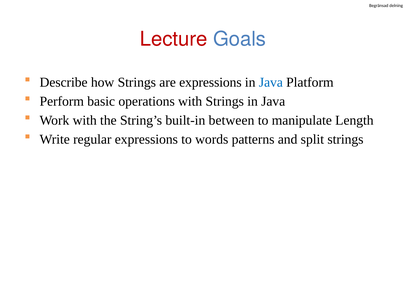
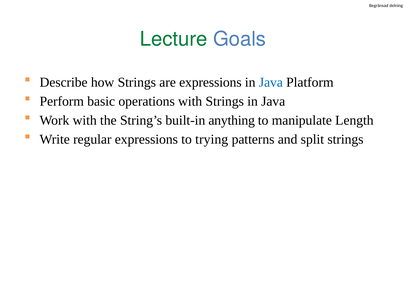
Lecture colour: red -> green (174, 39)
between: between -> anything (232, 120)
words: words -> trying (212, 139)
